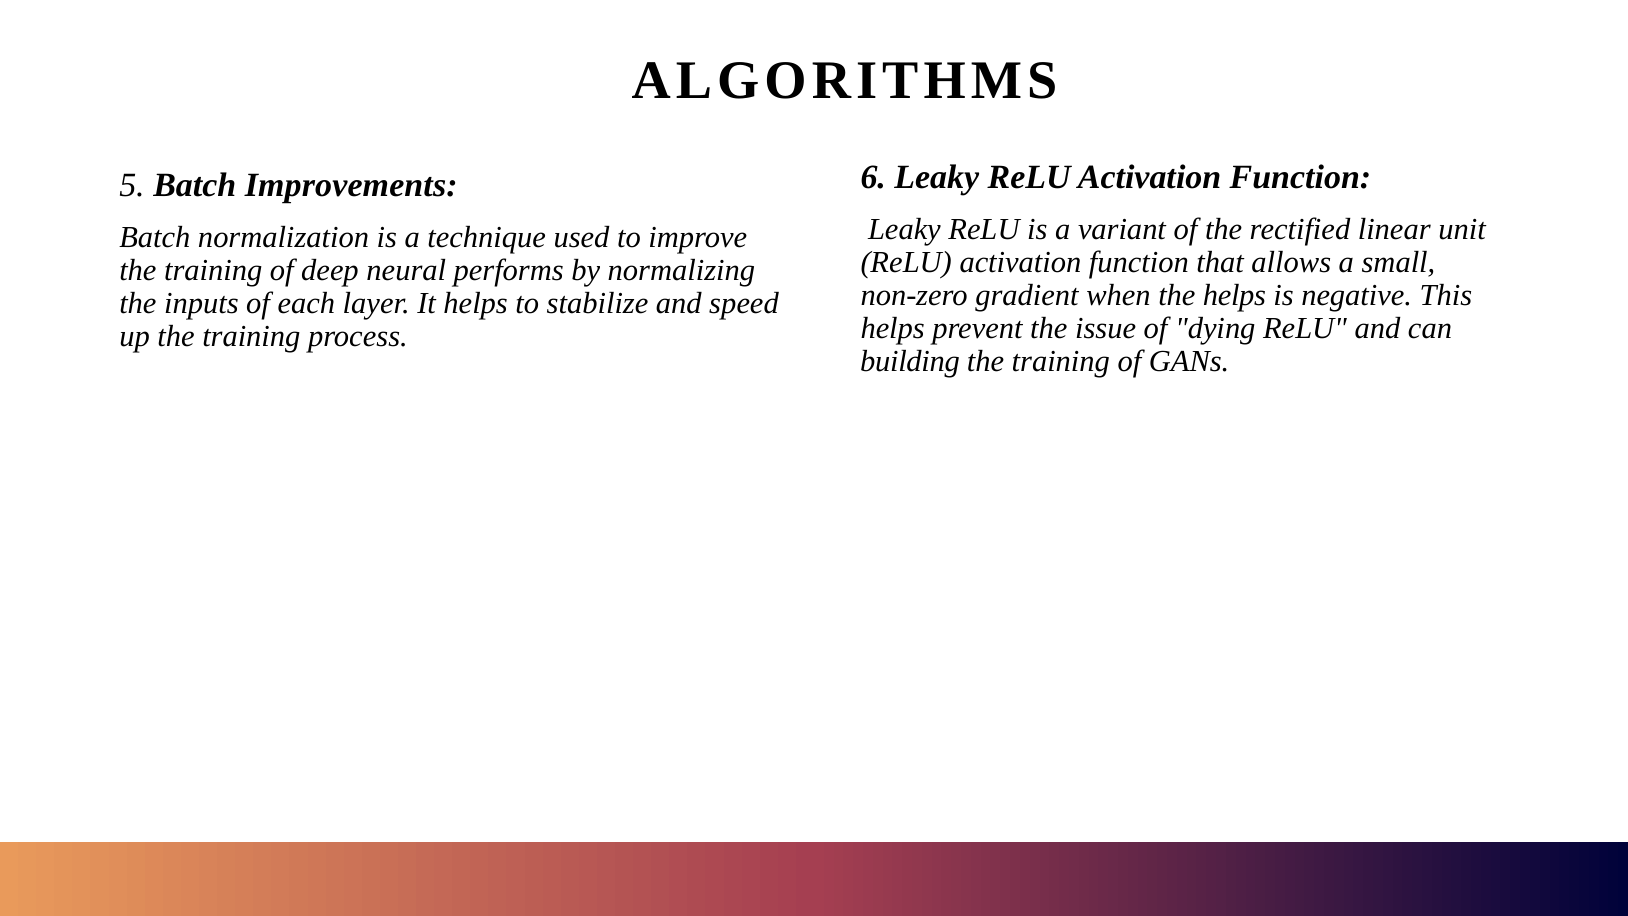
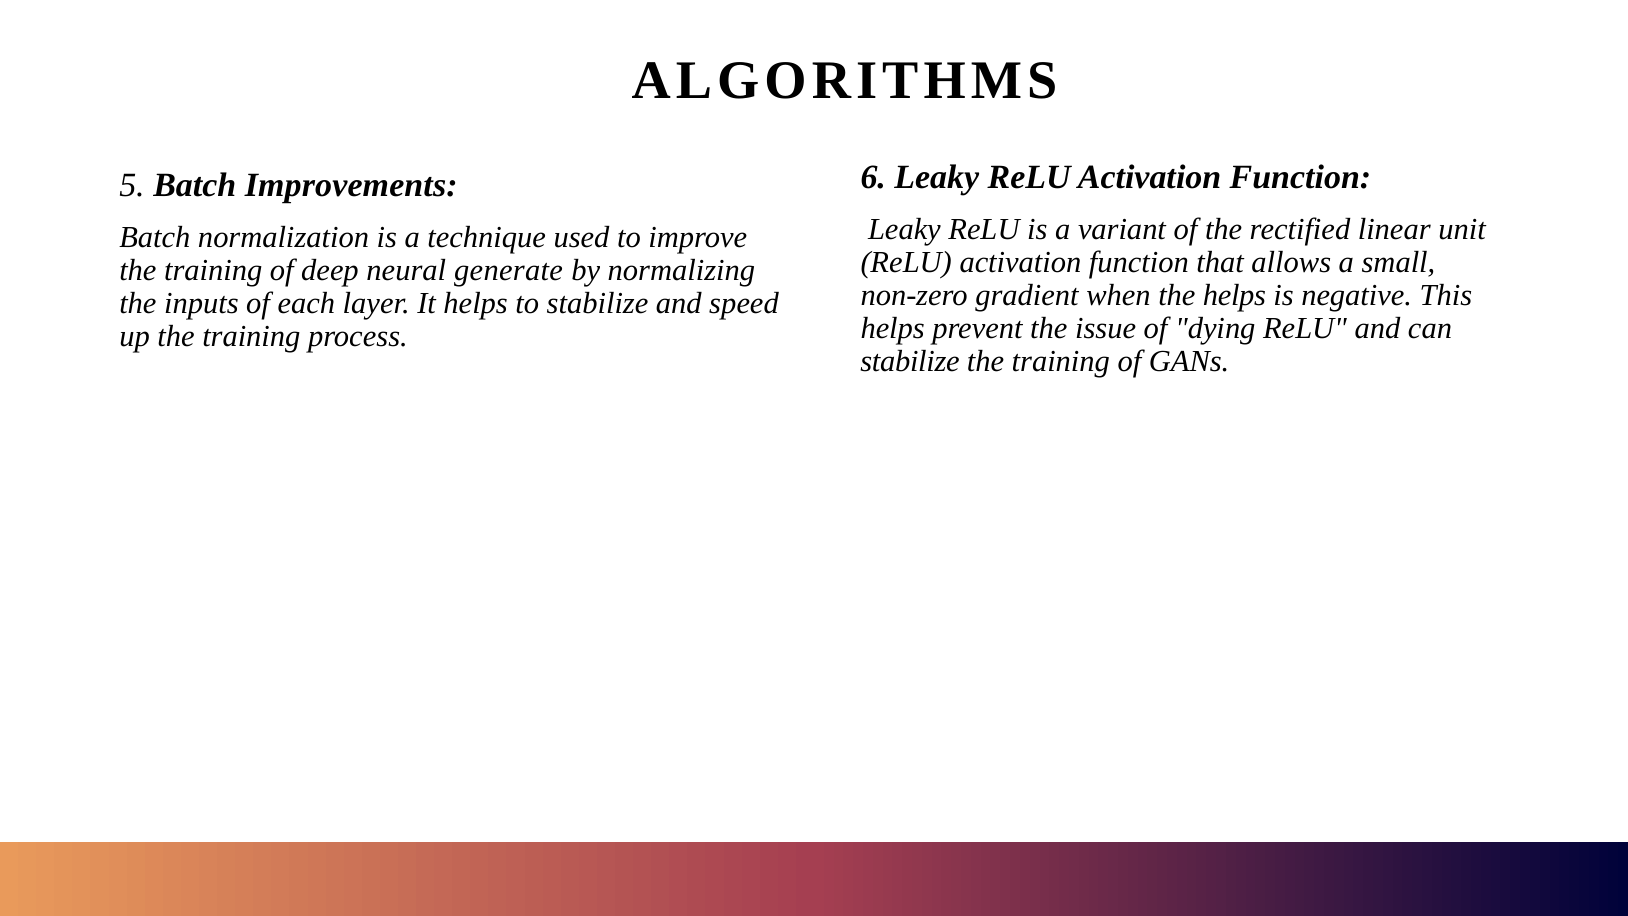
performs: performs -> generate (509, 270)
building: building -> stabilize (910, 361)
